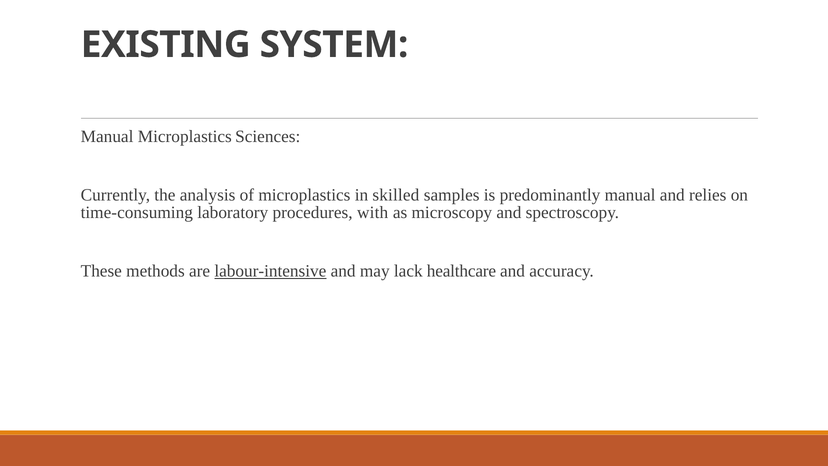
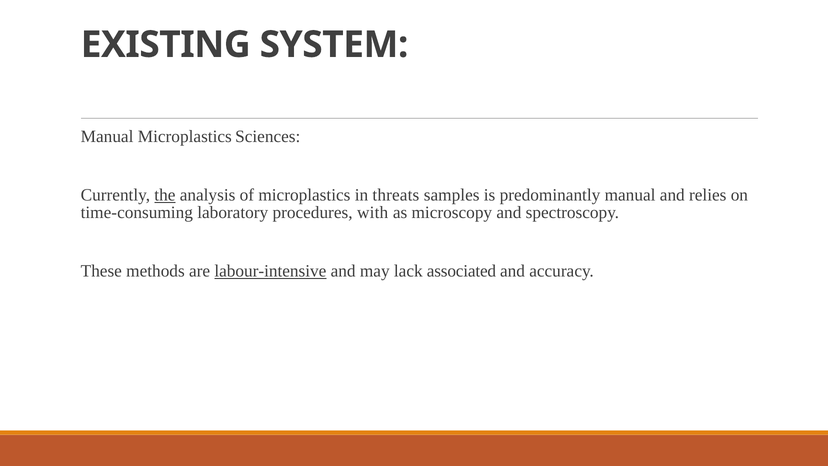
the underline: none -> present (165, 195)
skilled: skilled -> threats (396, 195)
healthcare: healthcare -> associated (461, 271)
